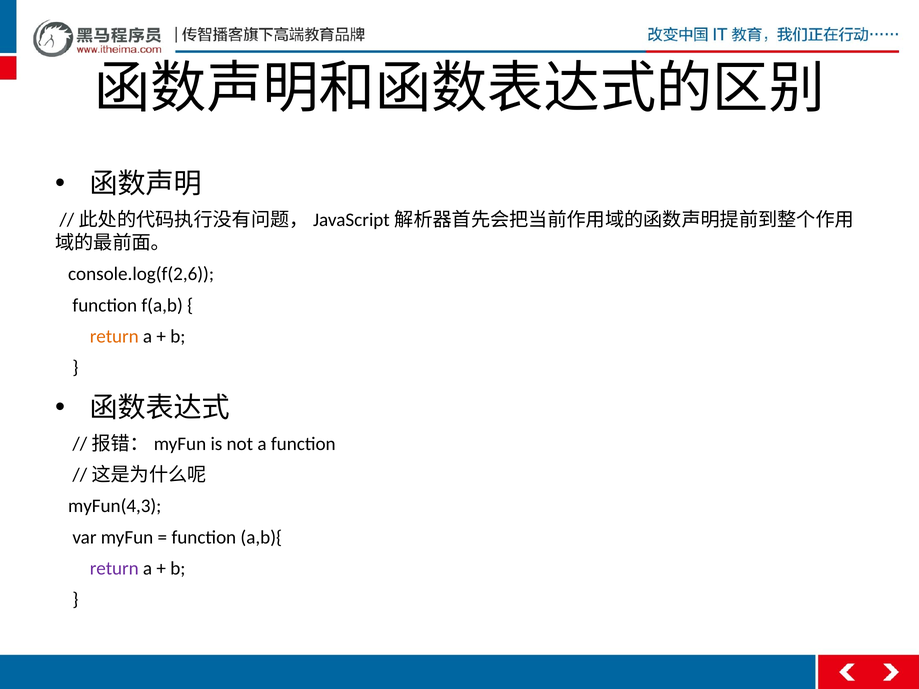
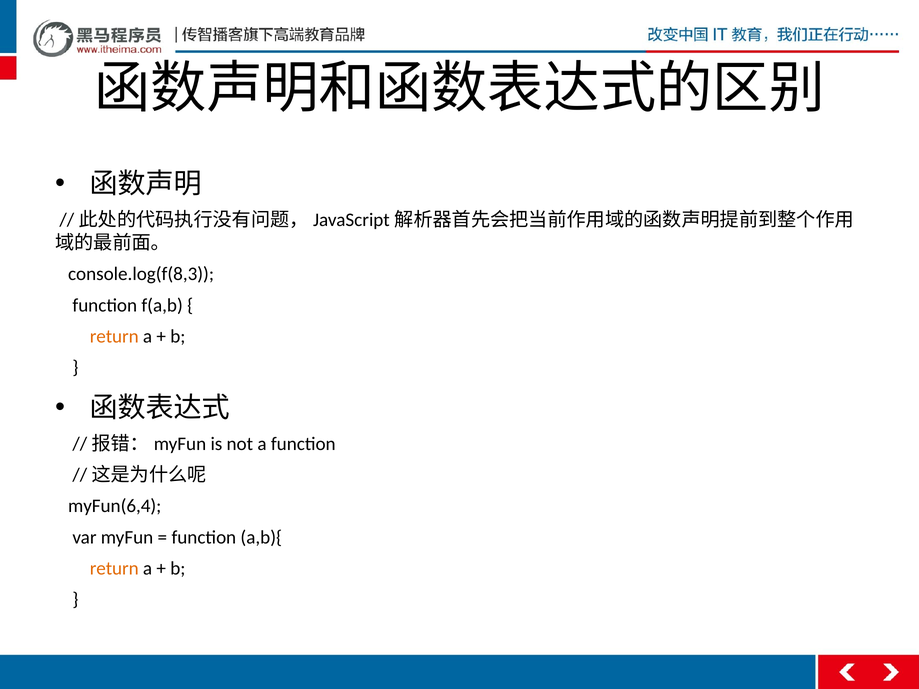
console.log(f(2,6: console.log(f(2,6 -> console.log(f(8,3 (141, 274)
myFun(4,3: myFun(4,3 -> myFun(6,4 (115, 506)
return colour: purple -> orange (114, 569)
